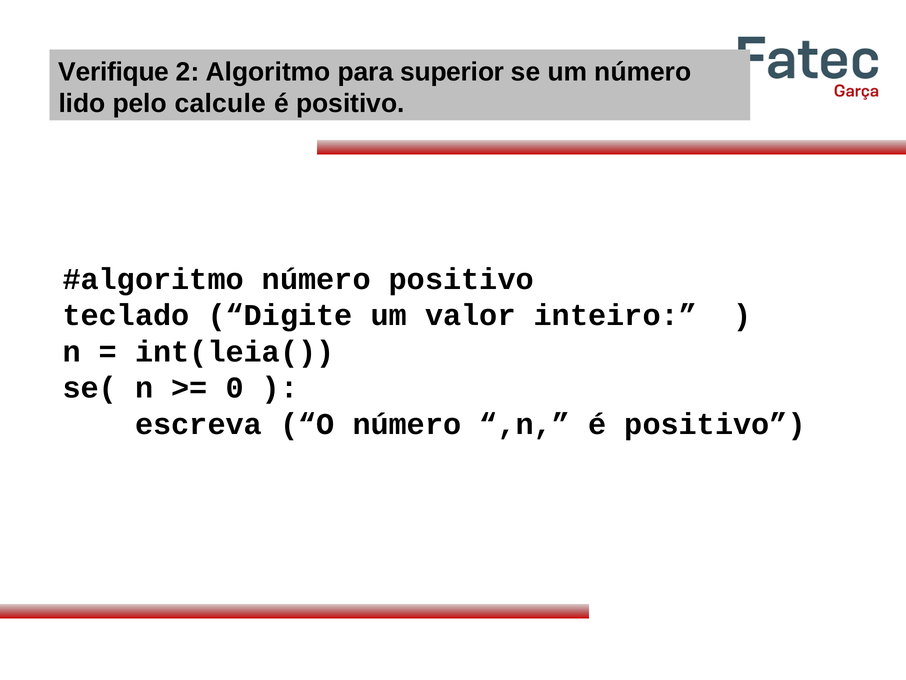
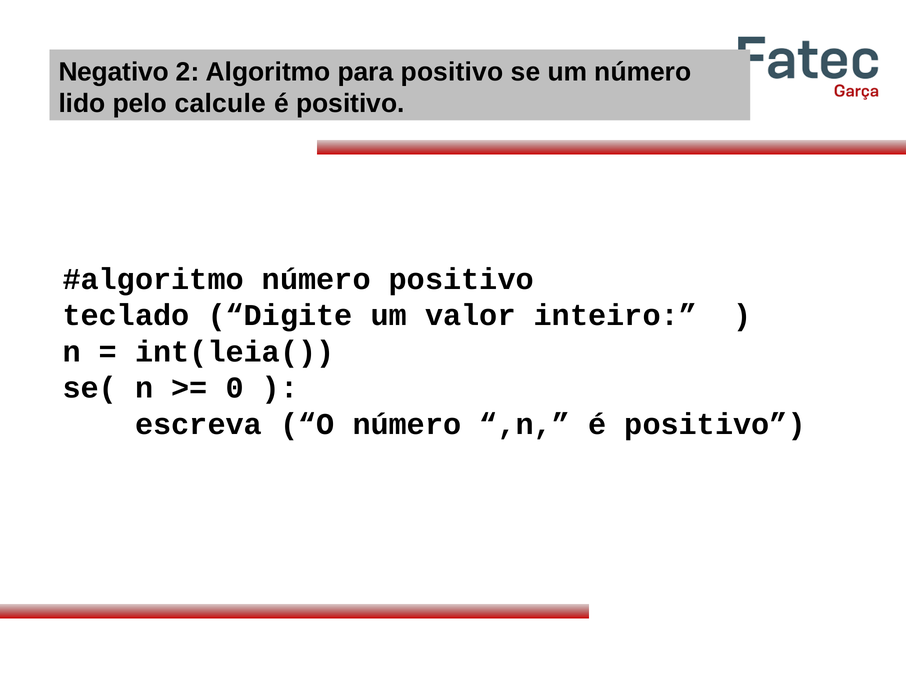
Verifique: Verifique -> Negativo (114, 72)
para superior: superior -> positivo (452, 72)
